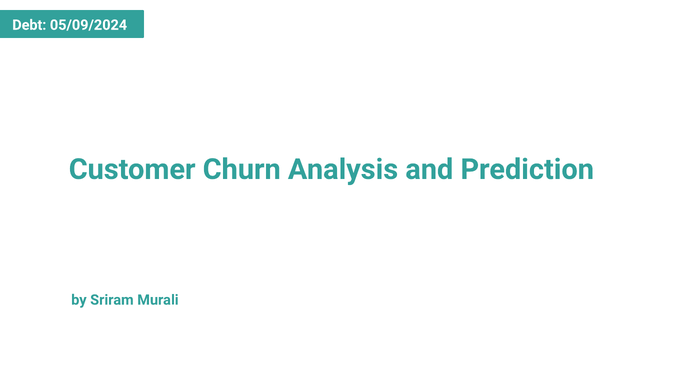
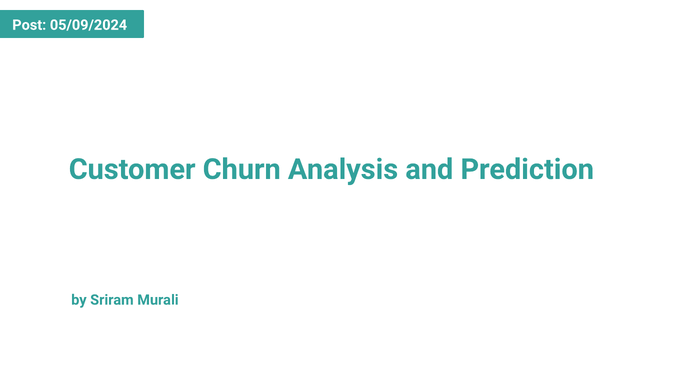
Debt: Debt -> Post (29, 25)
